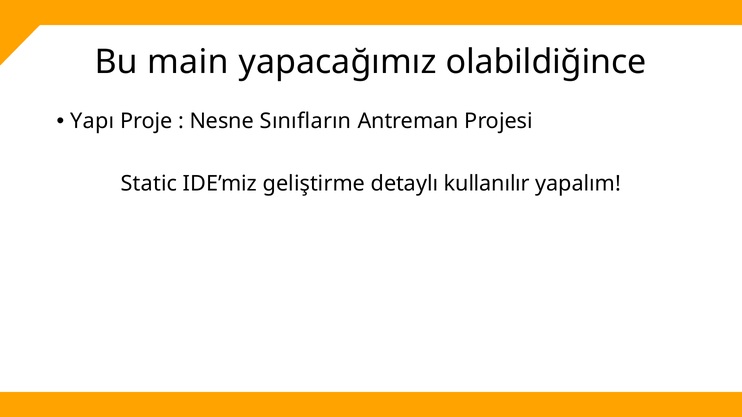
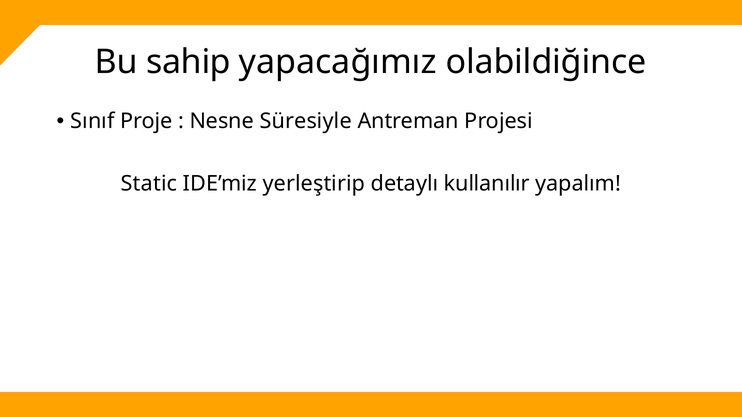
main: main -> sahip (188, 62)
Yapı: Yapı -> Sınıf (93, 121)
Sınıfların: Sınıfların -> Süresiyle (306, 121)
geliştirme: geliştirme -> yerleştirip (314, 184)
